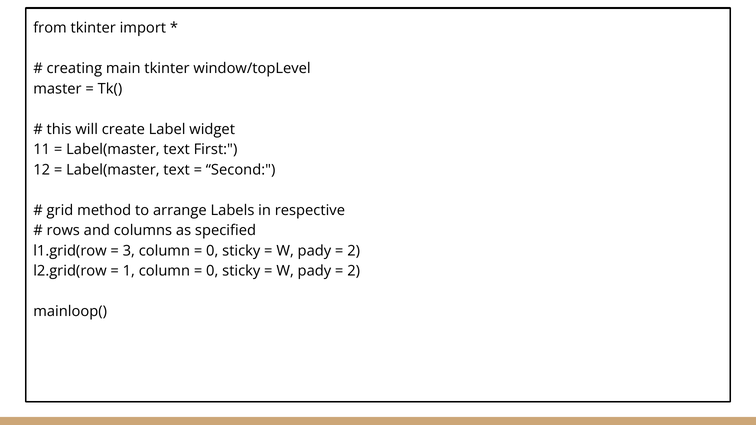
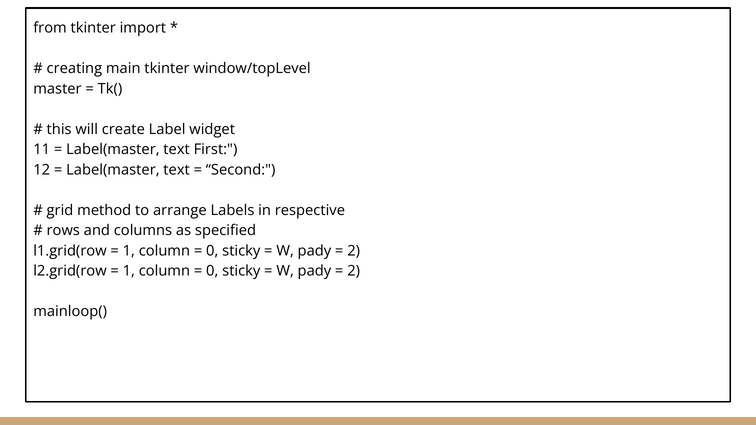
3: 3 -> 1 (129, 251)
